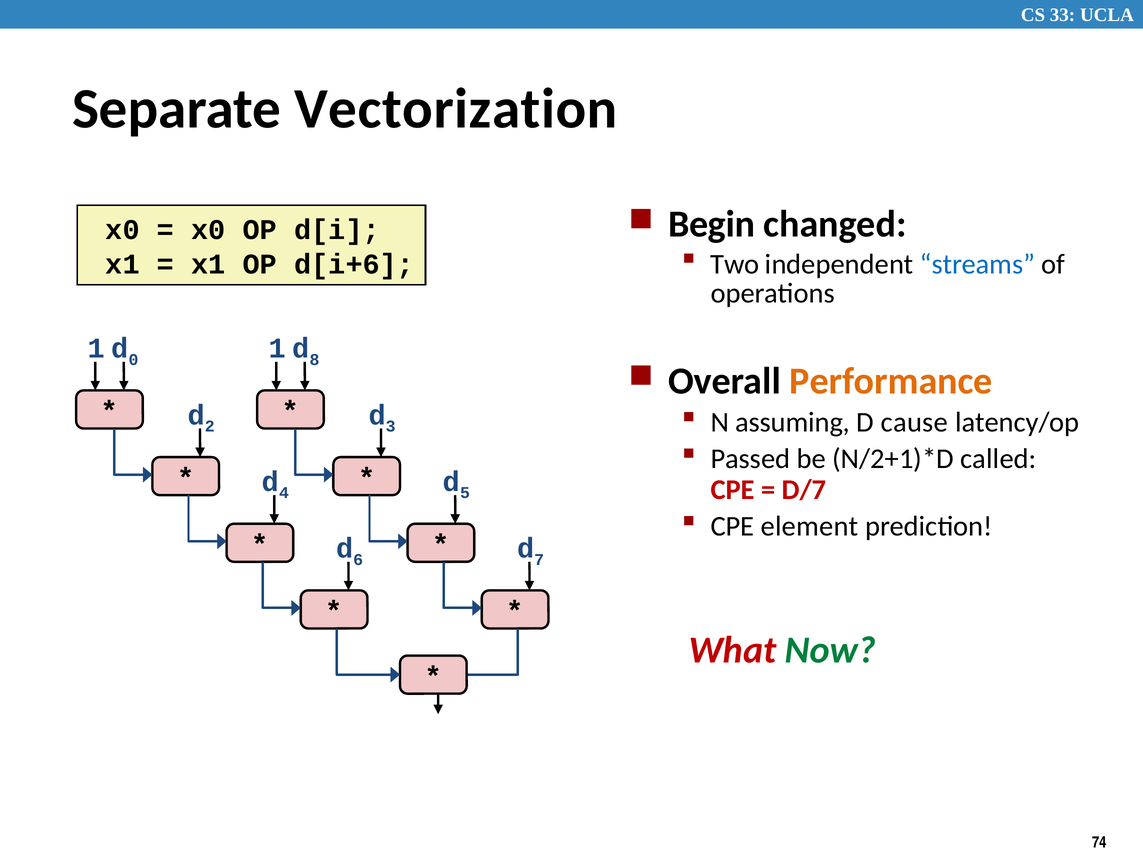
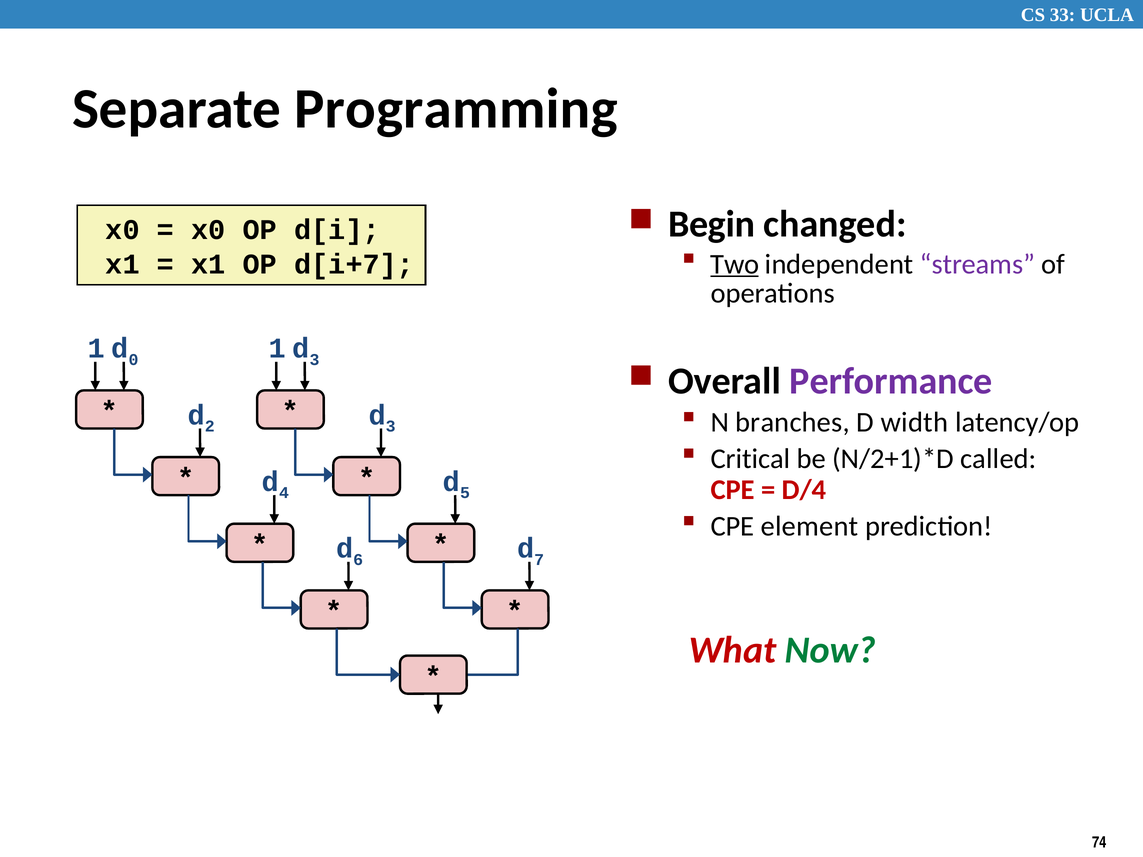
Vectorization: Vectorization -> Programming (456, 109)
Two underline: none -> present (735, 264)
streams colour: blue -> purple (977, 264)
d[i+6: d[i+6 -> d[i+7 (354, 264)
8: 8 -> 3 (314, 360)
Performance colour: orange -> purple (891, 381)
assuming: assuming -> branches (793, 423)
cause: cause -> width (914, 423)
Passed: Passed -> Critical (750, 459)
D/7: D/7 -> D/4 (804, 490)
